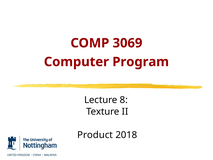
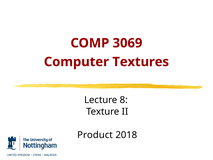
Program: Program -> Textures (141, 62)
